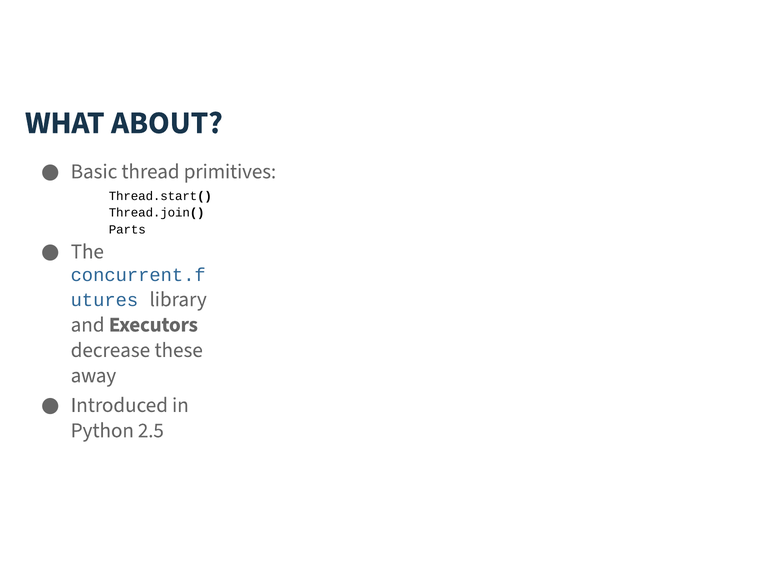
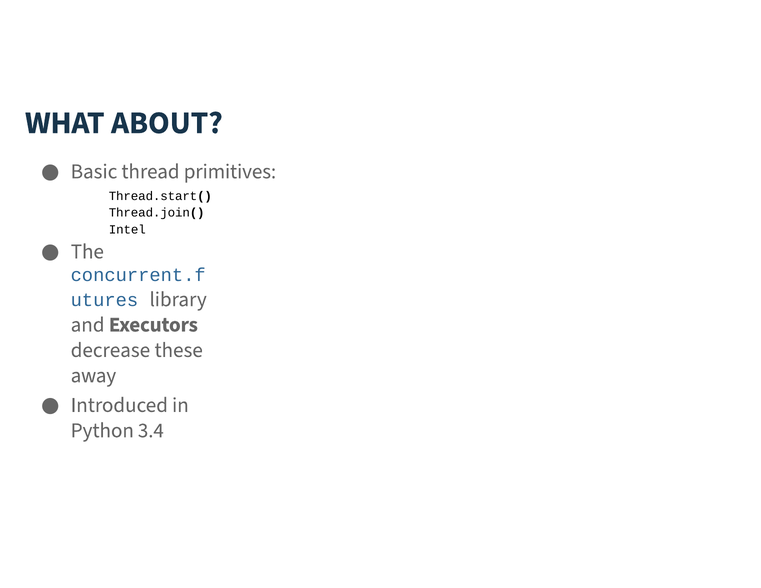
Parts: Parts -> Intel (127, 230)
2.5: 2.5 -> 3.4 (151, 430)
